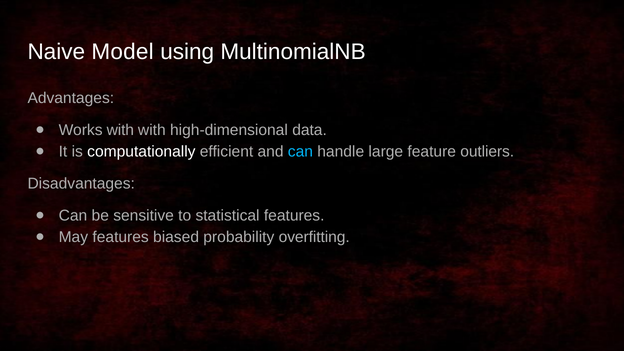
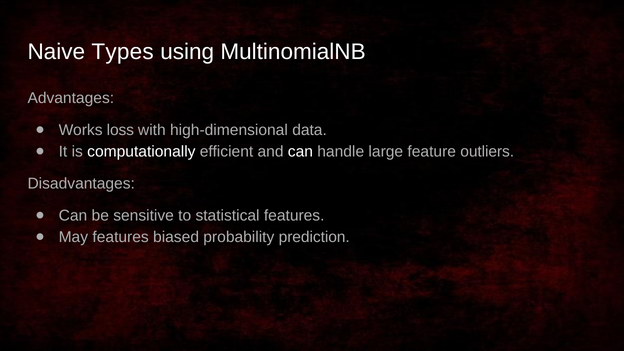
Model: Model -> Types (123, 52)
Works with: with -> loss (120, 130)
can colour: light blue -> white (300, 152)
overfitting: overfitting -> prediction (314, 237)
